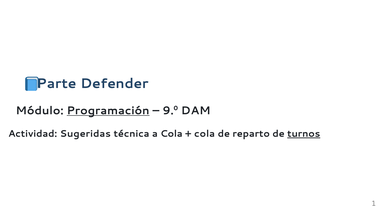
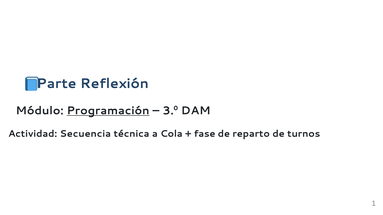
Defender: Defender -> Reflexión (114, 84)
9.º: 9.º -> 3.º (170, 111)
Sugeridas: Sugeridas -> Secuencia (85, 134)
cola: cola -> fase (205, 134)
turnos underline: present -> none (304, 134)
